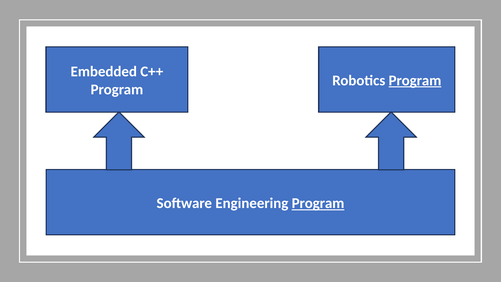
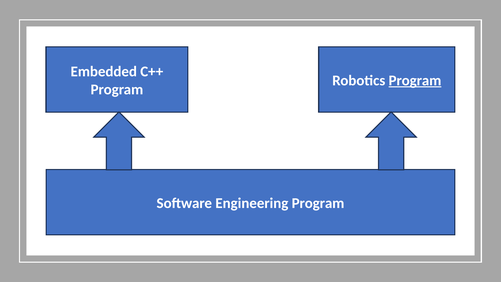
Program underline: present -> none (318, 203)
